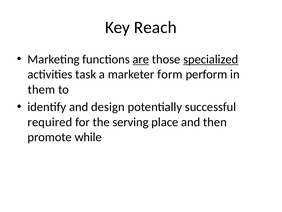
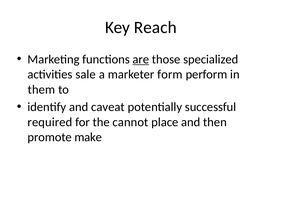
specialized underline: present -> none (211, 59)
task: task -> sale (86, 74)
design: design -> caveat (108, 107)
serving: serving -> cannot (130, 122)
while: while -> make (88, 137)
